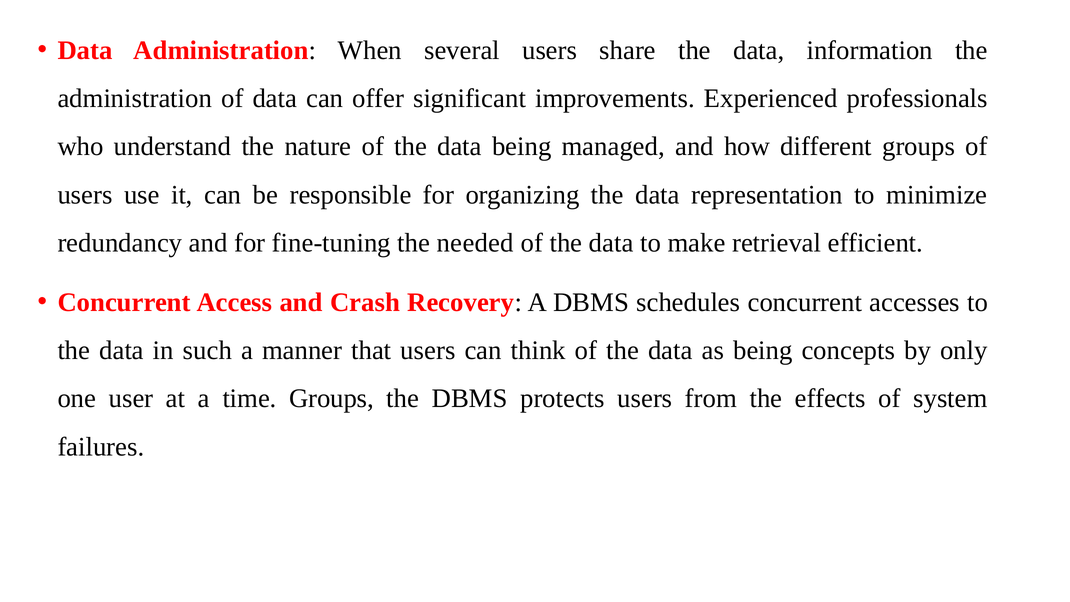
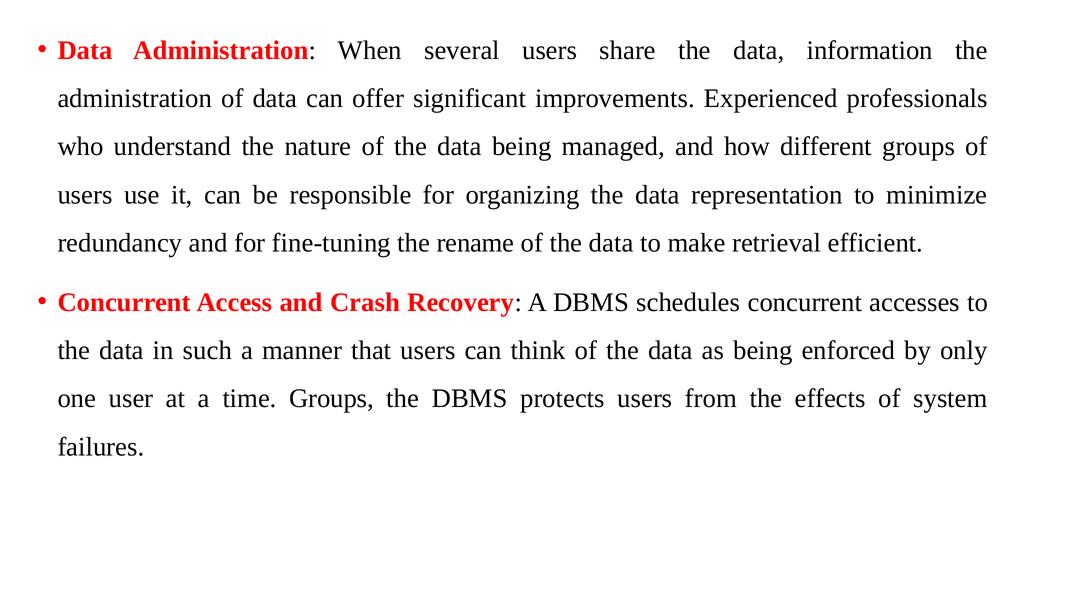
needed: needed -> rename (475, 243)
concepts: concepts -> enforced (848, 350)
